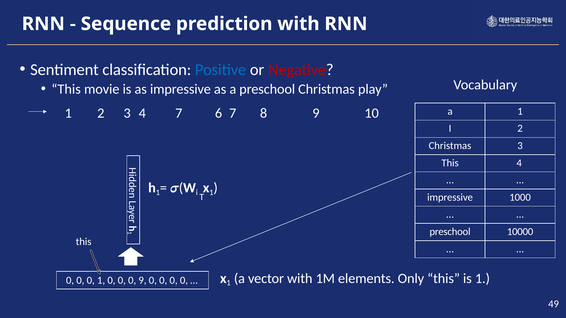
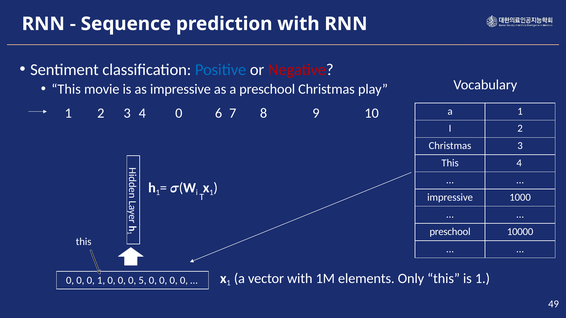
4 7: 7 -> 0 (179, 113)
0 9: 9 -> 5 (143, 281)
